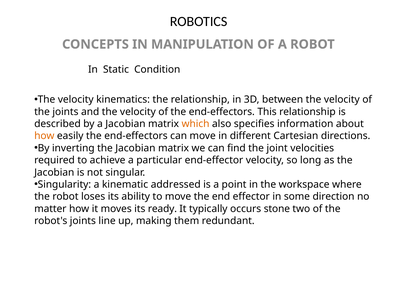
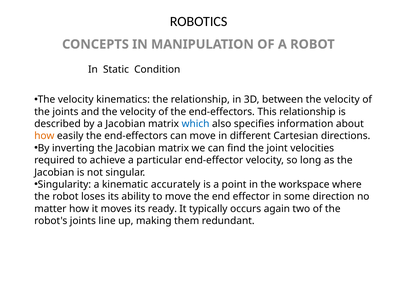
which colour: orange -> blue (196, 124)
addressed: addressed -> accurately (176, 184)
stone: stone -> again (277, 209)
